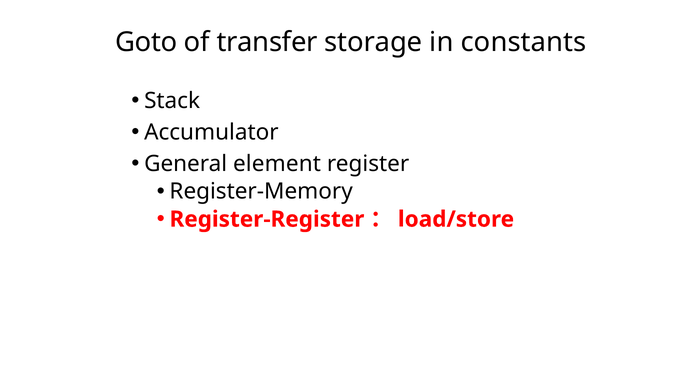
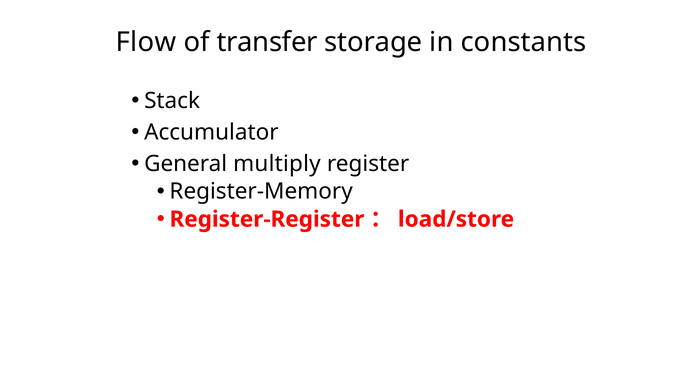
Goto: Goto -> Flow (146, 42)
element: element -> multiply (277, 164)
